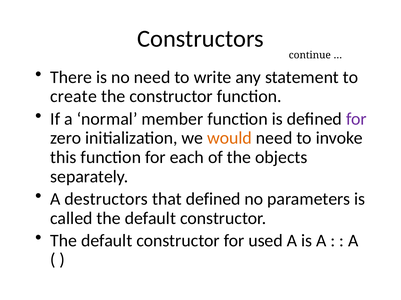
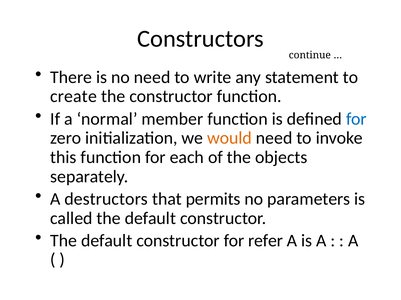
for colour: purple -> blue (356, 119)
that defined: defined -> permits (213, 199)
used: used -> refer (266, 241)
